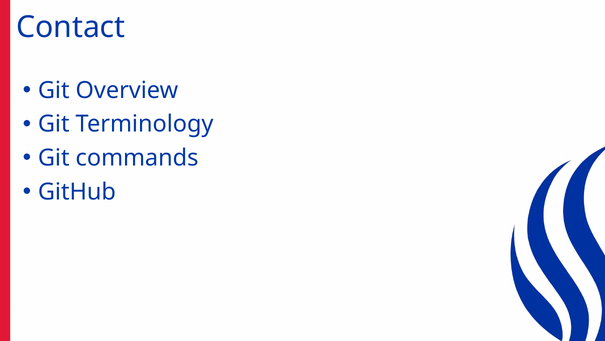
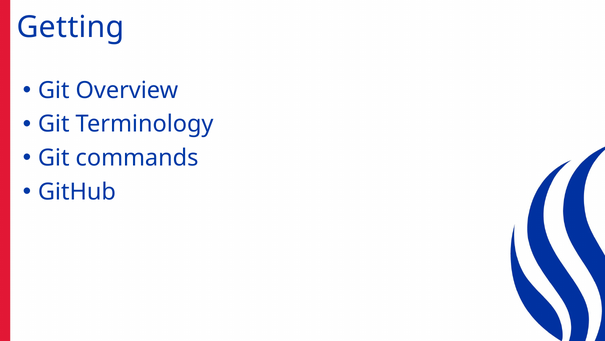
Contact: Contact -> Getting (71, 27)
